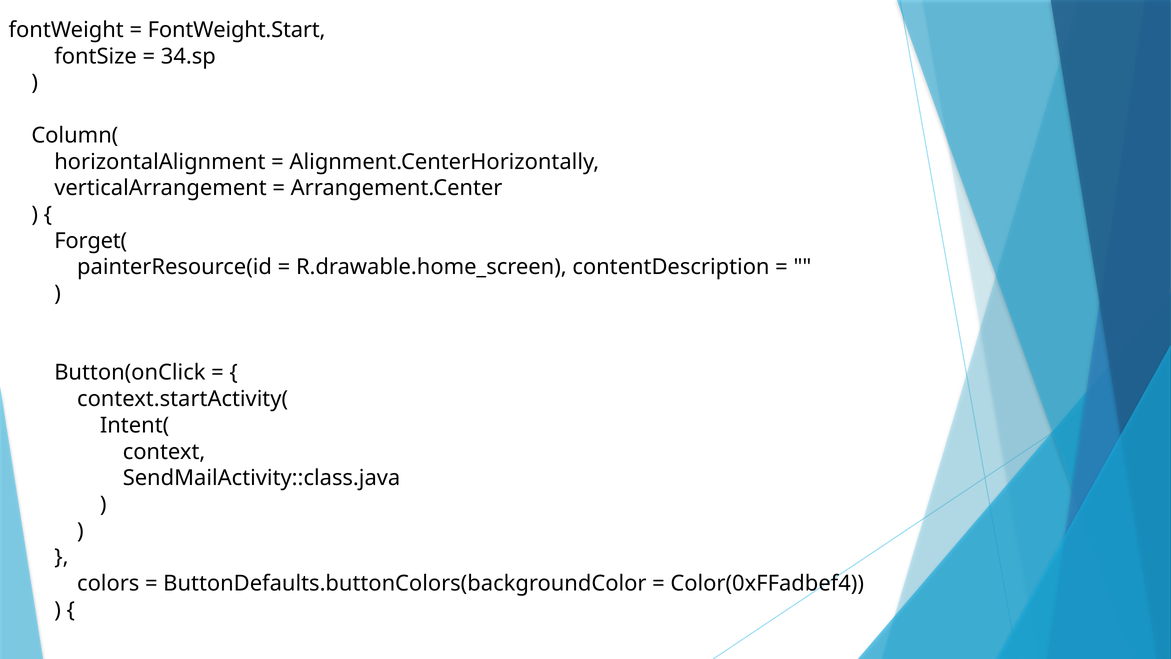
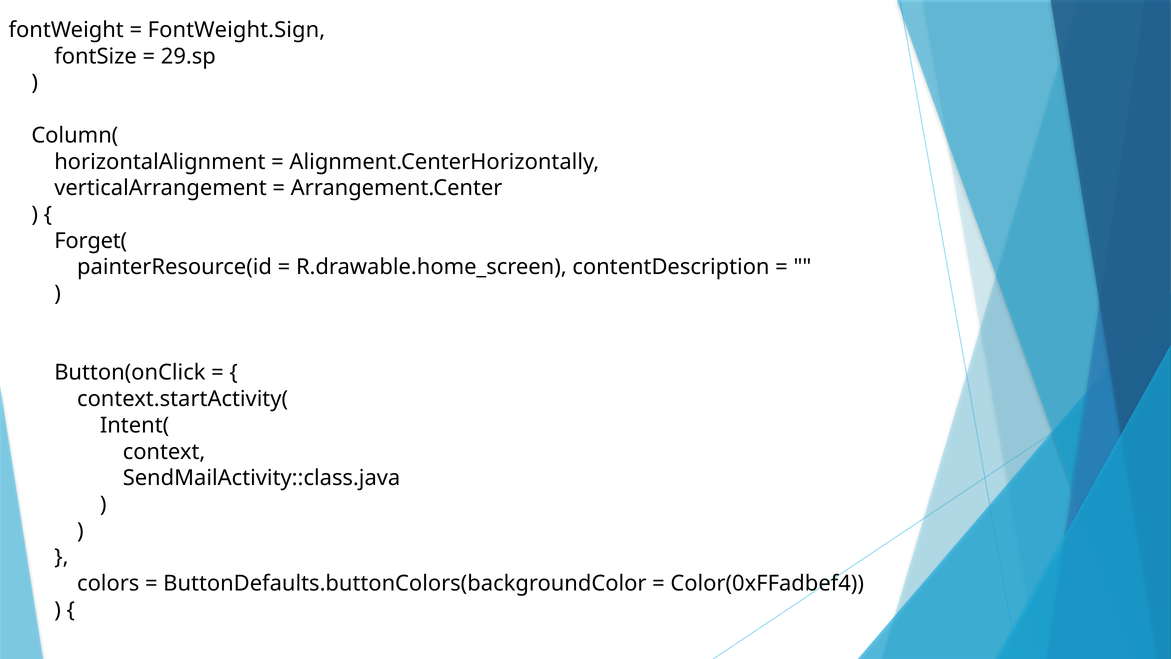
FontWeight.Start: FontWeight.Start -> FontWeight.Sign (236, 30)
34.sp: 34.sp -> 29.sp (188, 56)
